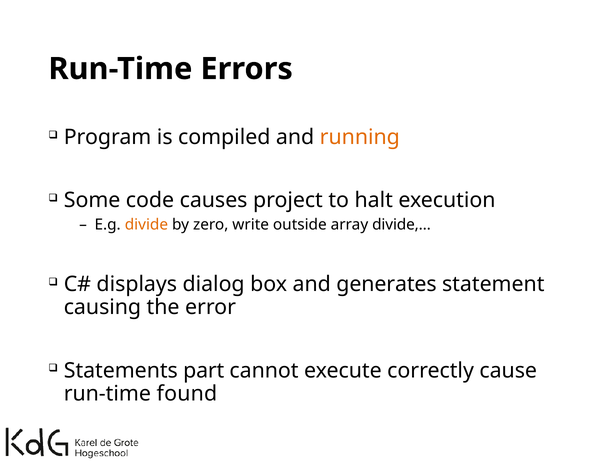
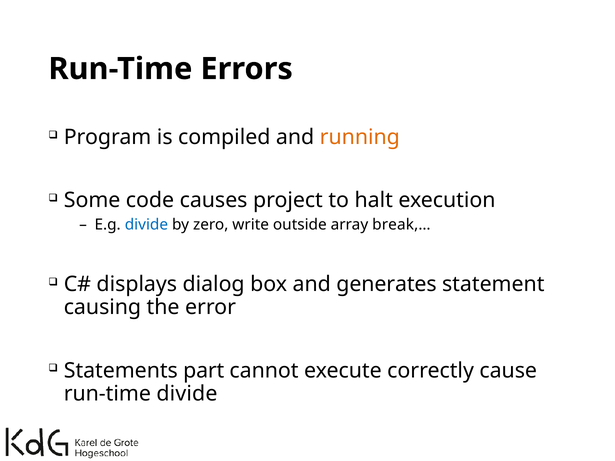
divide colour: orange -> blue (146, 225)
divide,…: divide,… -> break,… (401, 225)
run-time found: found -> divide (187, 394)
